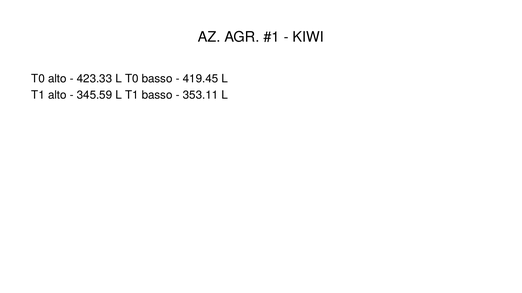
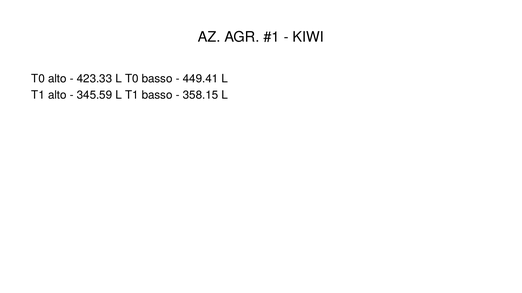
419.45: 419.45 -> 449.41 (201, 79)
353.11: 353.11 -> 358.15 (201, 95)
